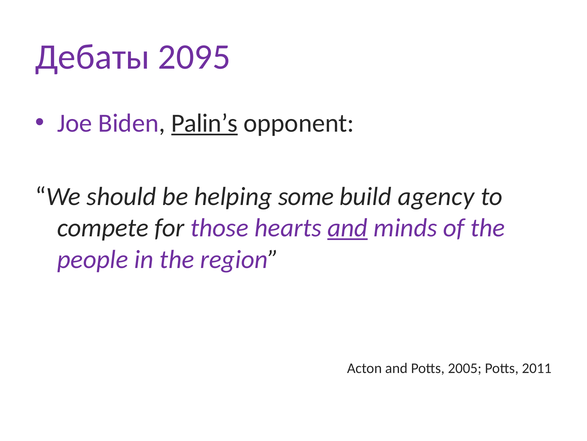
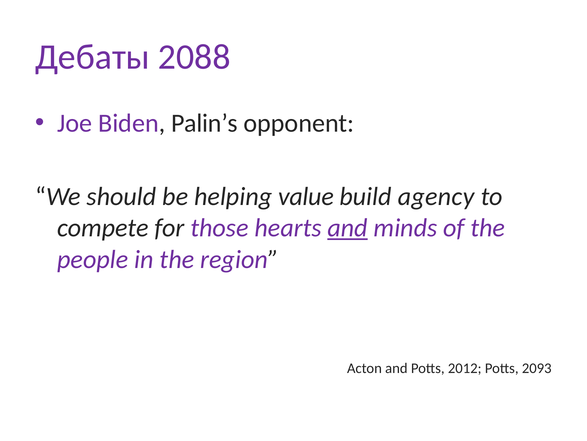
2095: 2095 -> 2088 (194, 57)
Palin’s underline: present -> none (204, 123)
some: some -> value (306, 196)
2005: 2005 -> 2012 (465, 368)
2011: 2011 -> 2093 (537, 368)
